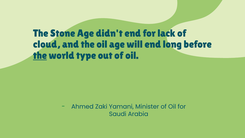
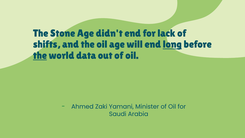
cloud: cloud -> shifts (47, 44)
long underline: none -> present (172, 44)
type: type -> data (86, 55)
